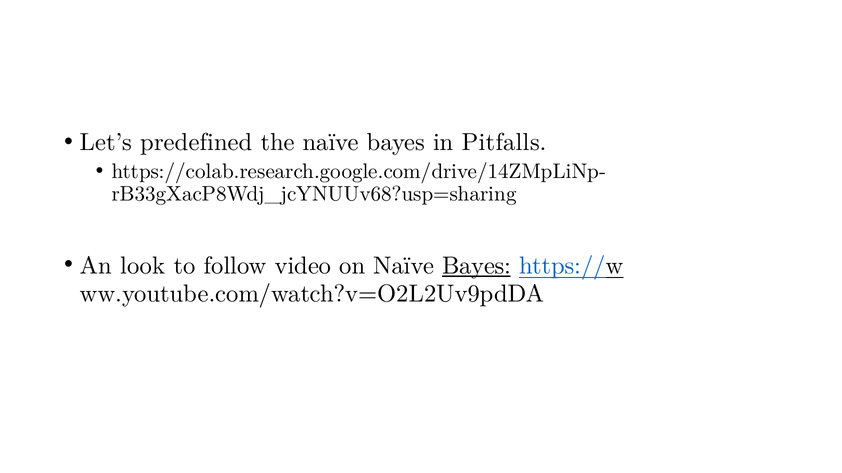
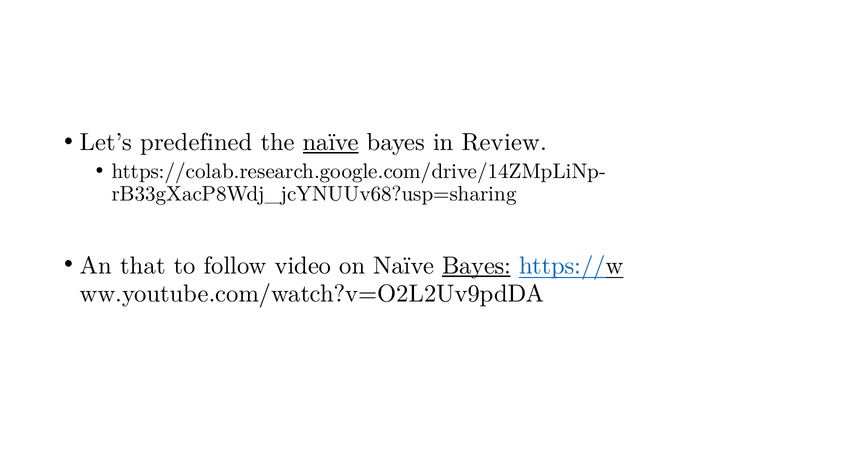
naïve underline: none -> present (331, 142)
Pitfalls: Pitfalls -> Review (504, 142)
look: look -> that (143, 266)
